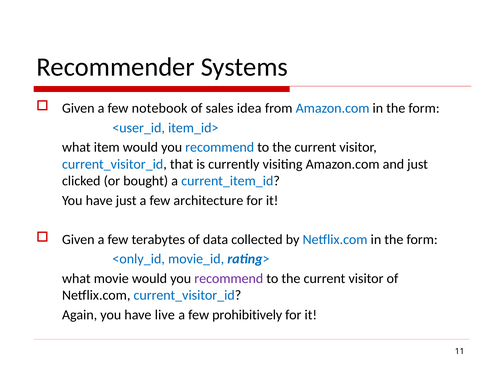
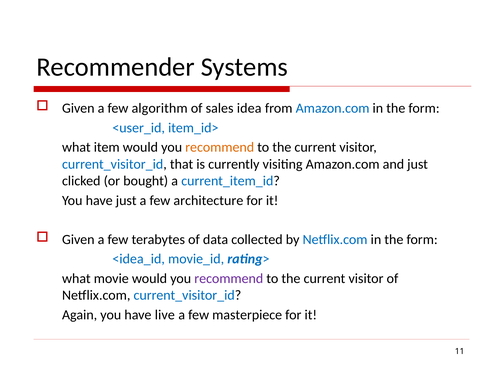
notebook: notebook -> algorithm (160, 108)
recommend colour: blue -> orange (220, 147)
<only_id: <only_id -> <idea_id (139, 259)
prohibitively: prohibitively -> masterpiece (247, 315)
